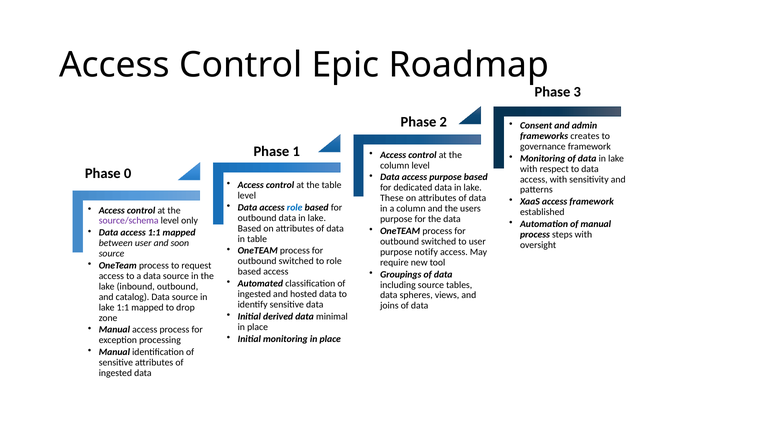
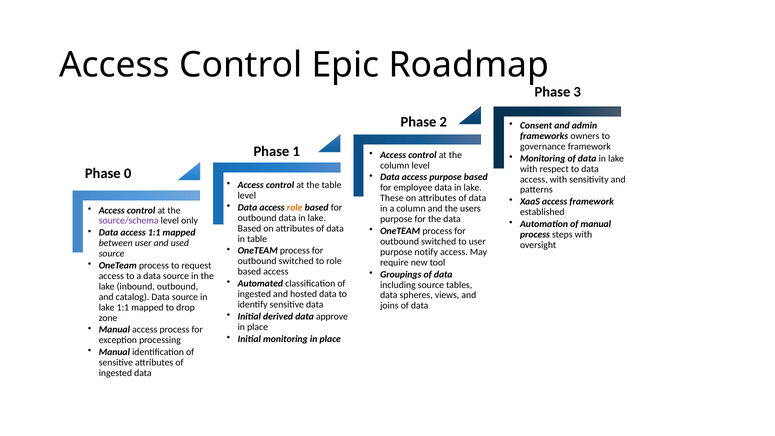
creates: creates -> owners (585, 136)
dedicated: dedicated -> employee (413, 188)
role colour: blue -> orange (295, 207)
soon: soon -> used (180, 243)
minimal: minimal -> approve (332, 316)
